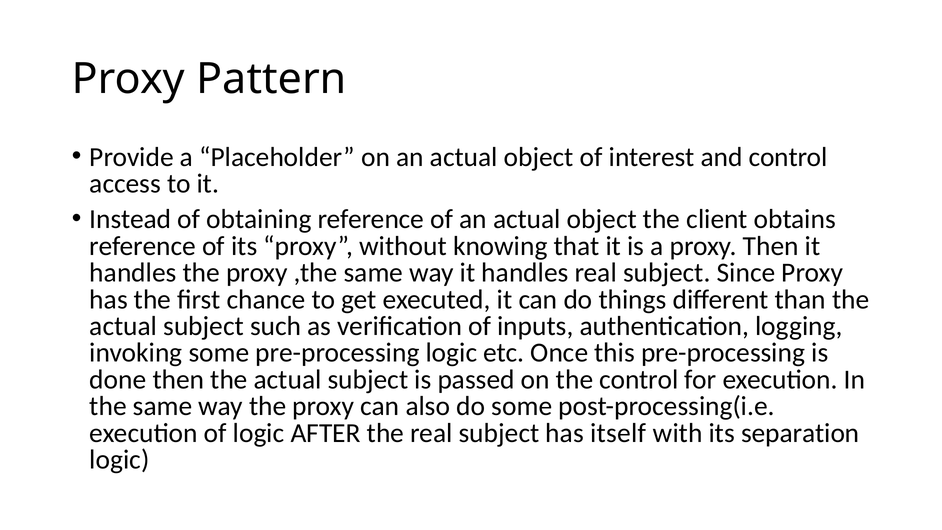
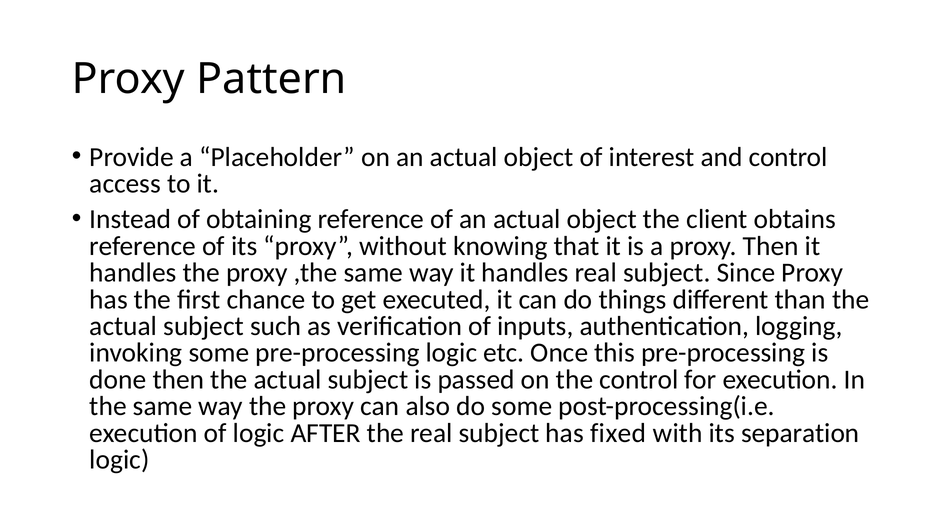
itself: itself -> fixed (618, 433)
